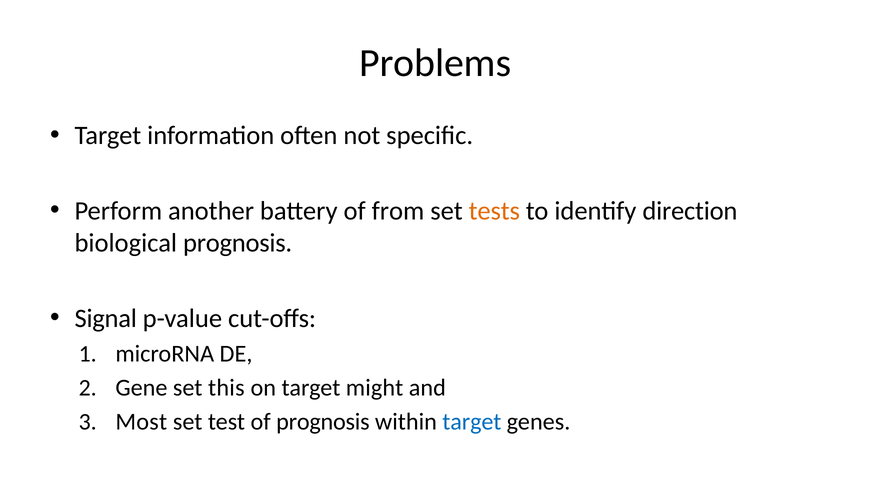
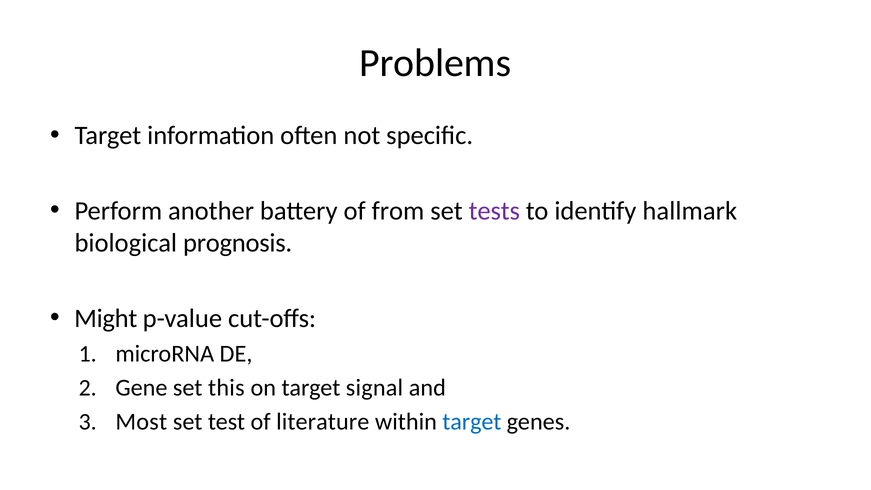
tests colour: orange -> purple (494, 211)
direction: direction -> hallmark (690, 211)
Signal: Signal -> Might (106, 318)
might: might -> signal (375, 388)
of prognosis: prognosis -> literature (323, 422)
